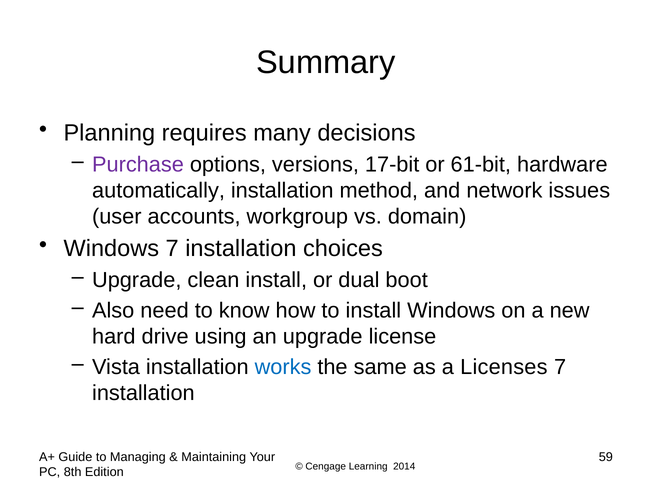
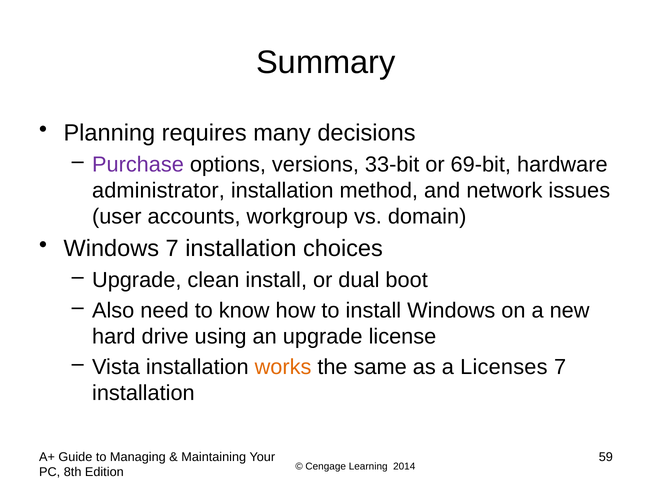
17-bit: 17-bit -> 33-bit (392, 165)
61-bit: 61-bit -> 69-bit (481, 165)
automatically: automatically -> administrator (158, 191)
works colour: blue -> orange (283, 367)
